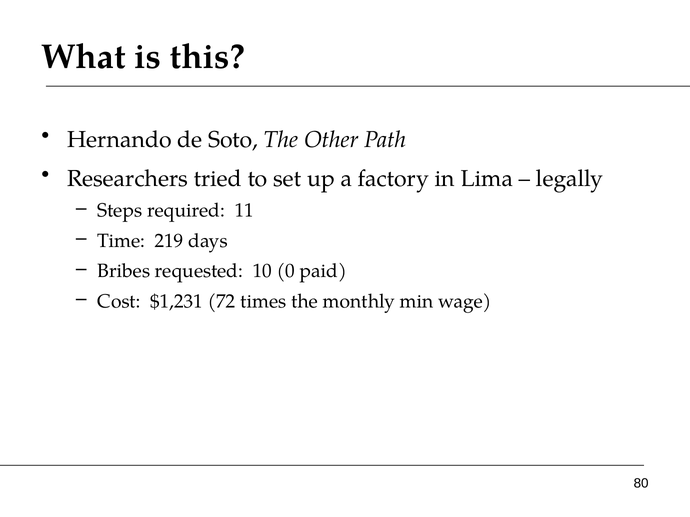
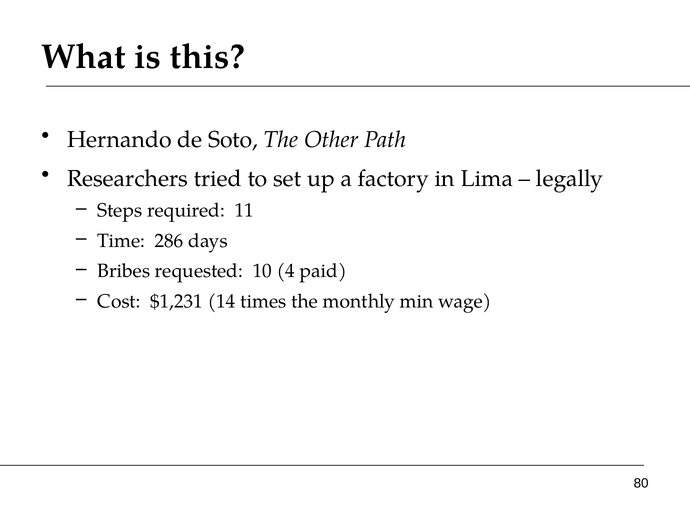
219: 219 -> 286 (169, 241)
0: 0 -> 4 (286, 271)
72: 72 -> 14 (222, 302)
